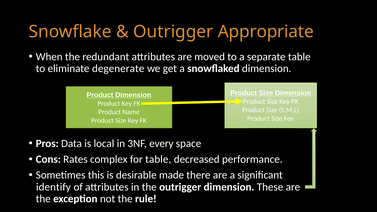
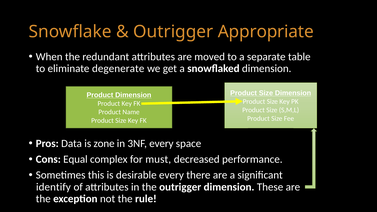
local: local -> zone (104, 144)
Rates: Rates -> Equal (75, 159)
for table: table -> must (158, 159)
desirable made: made -> every (171, 175)
